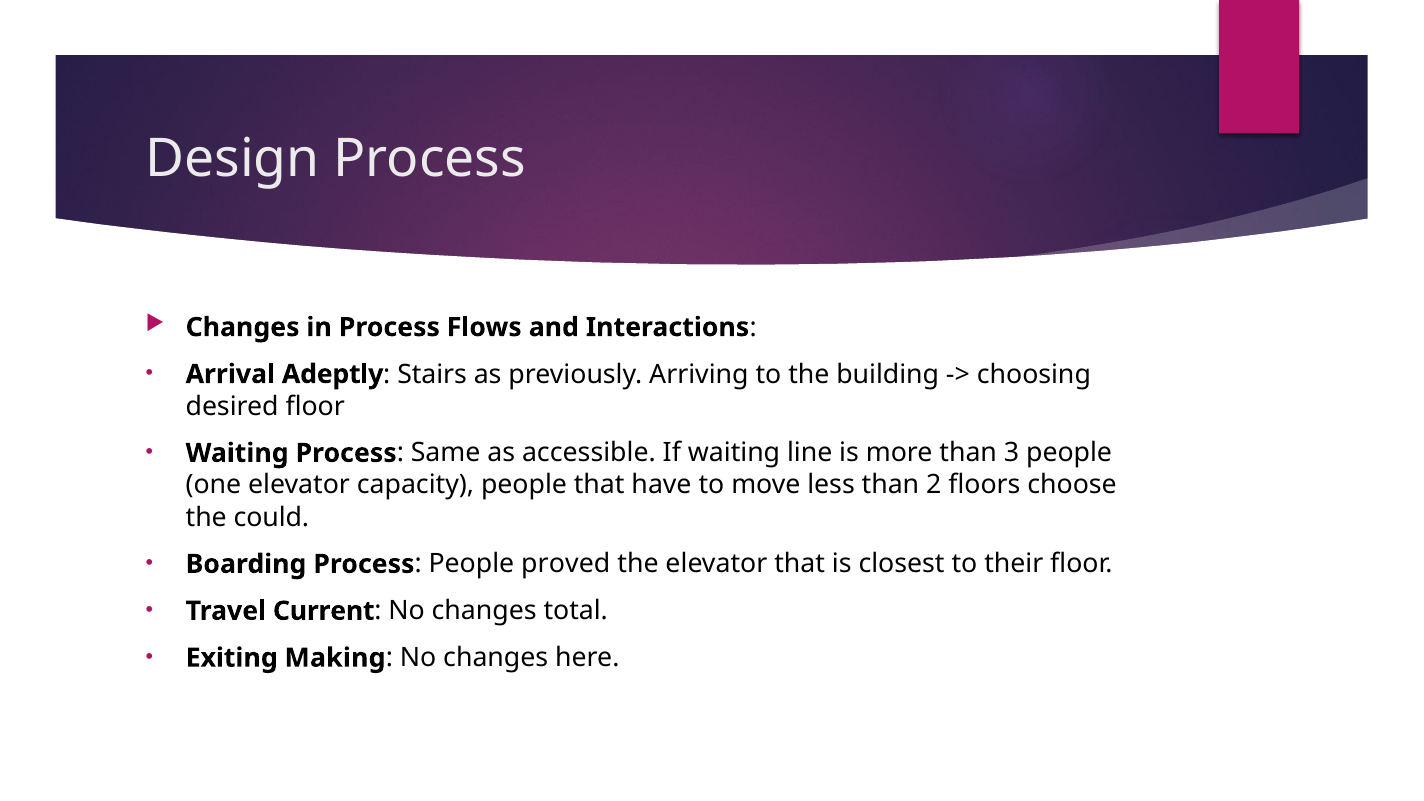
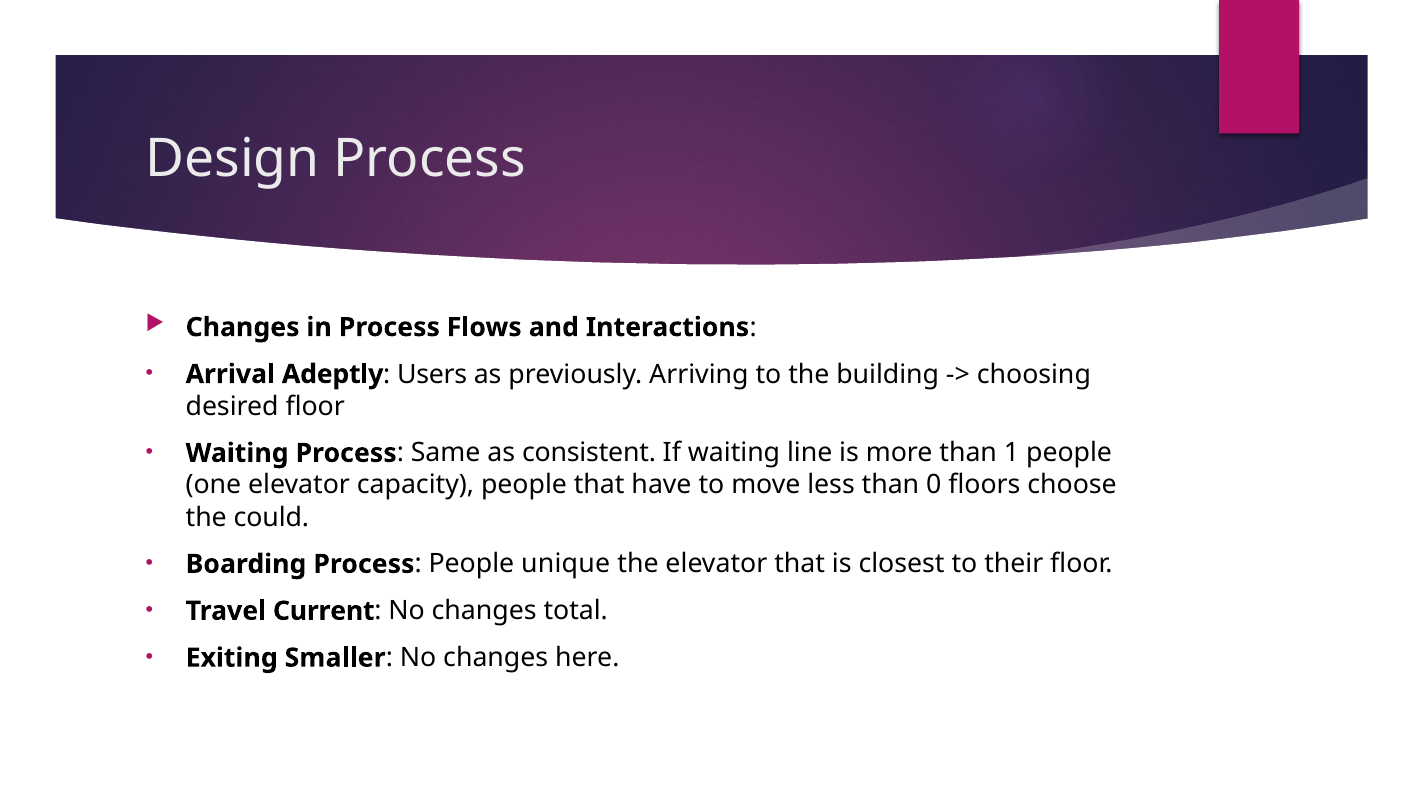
Stairs: Stairs -> Users (432, 374)
accessible: accessible -> consistent (589, 453)
3: 3 -> 1 (1012, 453)
2: 2 -> 0 (934, 485)
proved: proved -> unique (566, 564)
Making: Making -> Smaller (335, 658)
